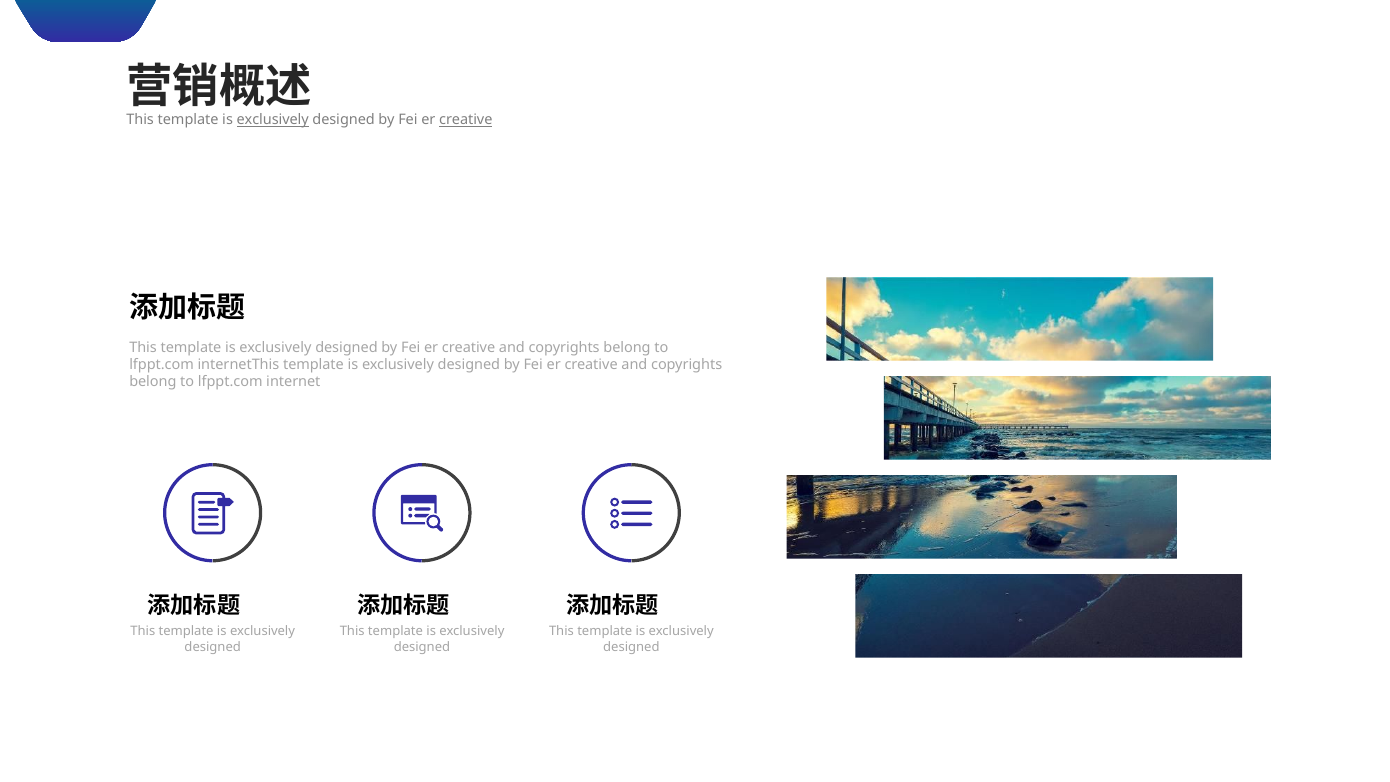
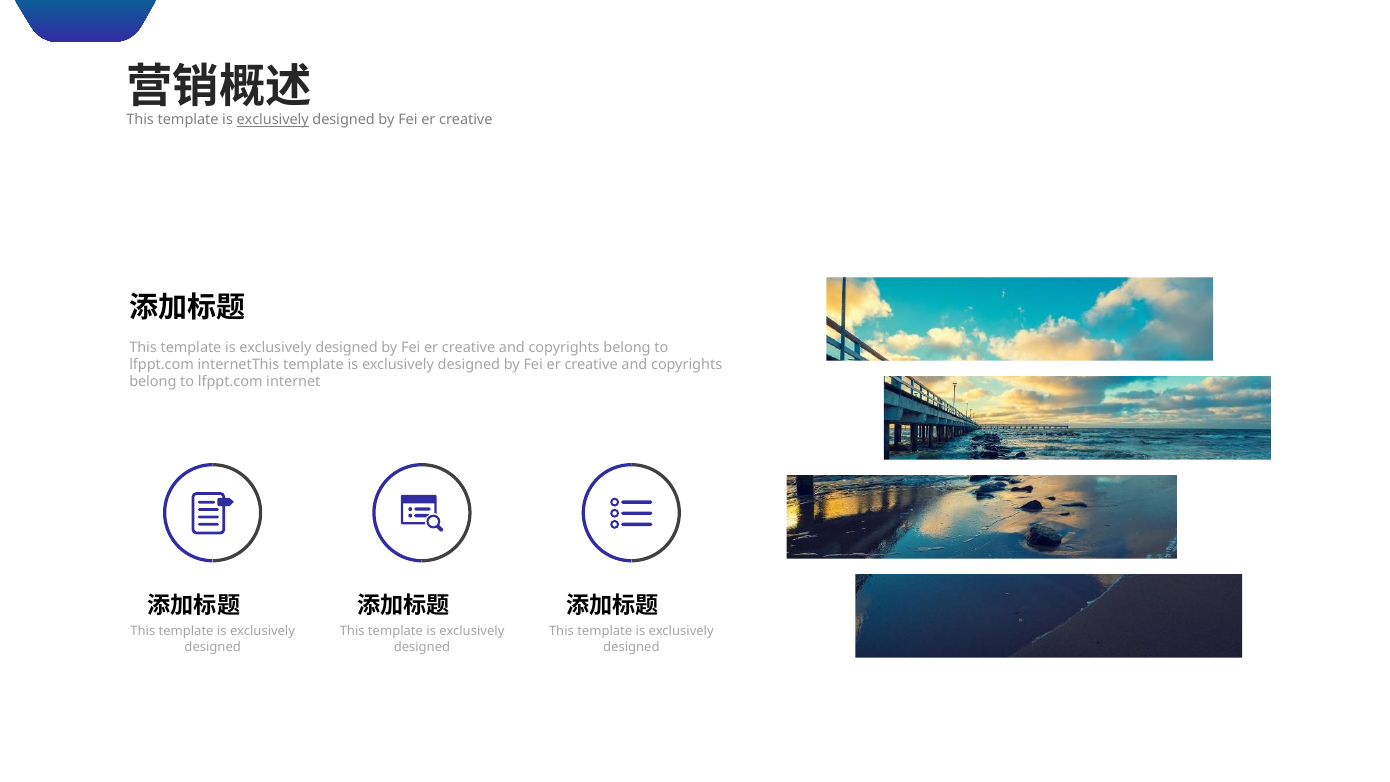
creative underline: present -> none (466, 120)
